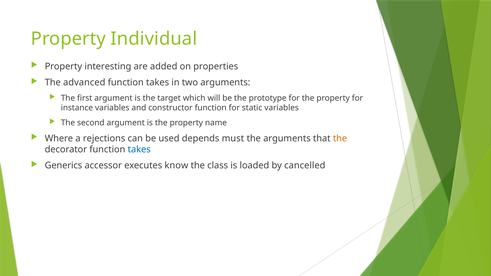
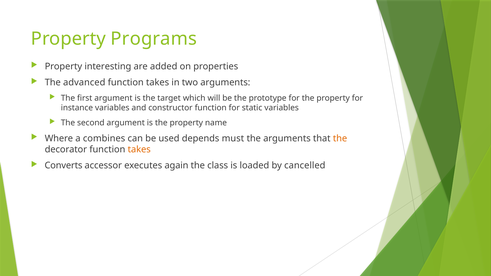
Individual: Individual -> Programs (154, 39)
rejections: rejections -> combines (104, 138)
takes colour: blue -> orange (139, 150)
Generics: Generics -> Converts (64, 166)
know: know -> again (176, 166)
